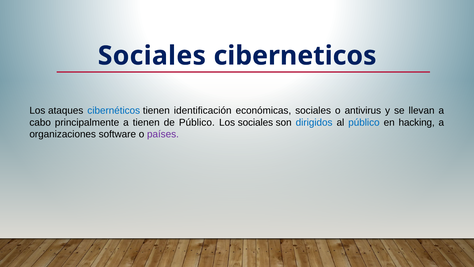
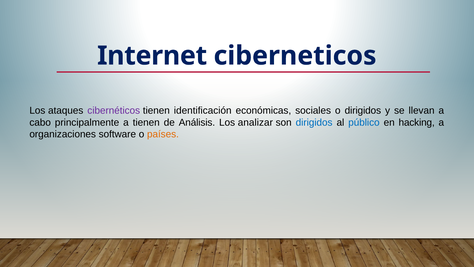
Sociales: Sociales -> Internet (152, 56)
cibernéticos colour: blue -> purple (114, 110)
o antivirus: antivirus -> dirigidos (363, 110)
de Público: Público -> Análisis (197, 122)
Los sociales: sociales -> analizar (255, 122)
países colour: purple -> orange (163, 134)
